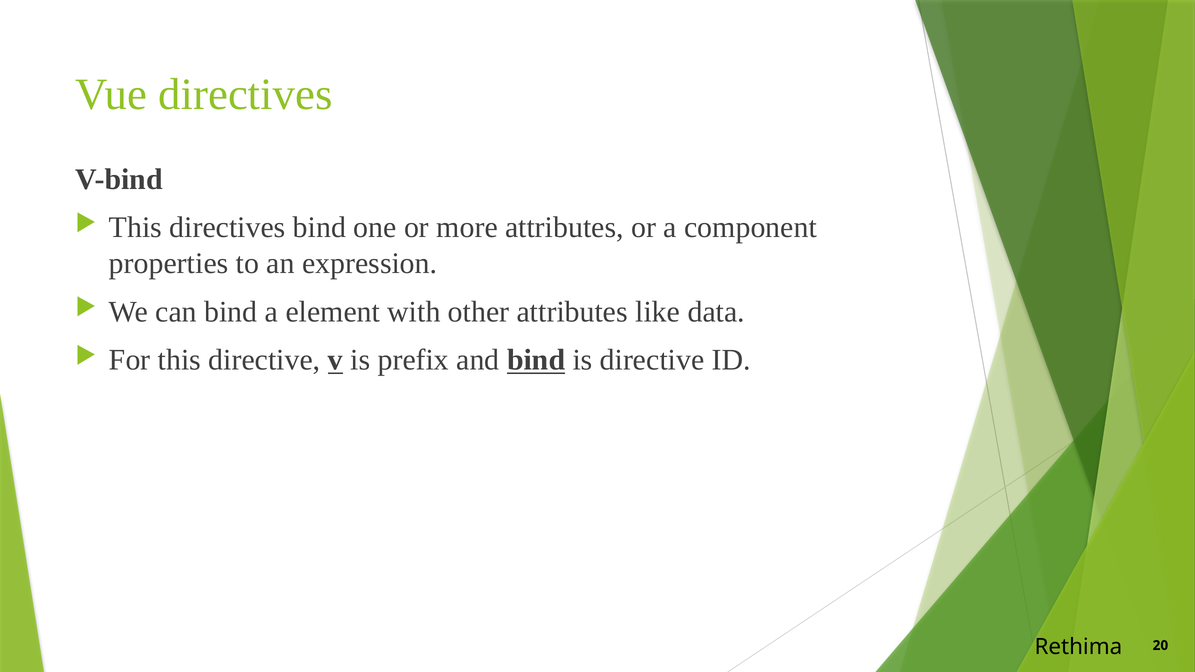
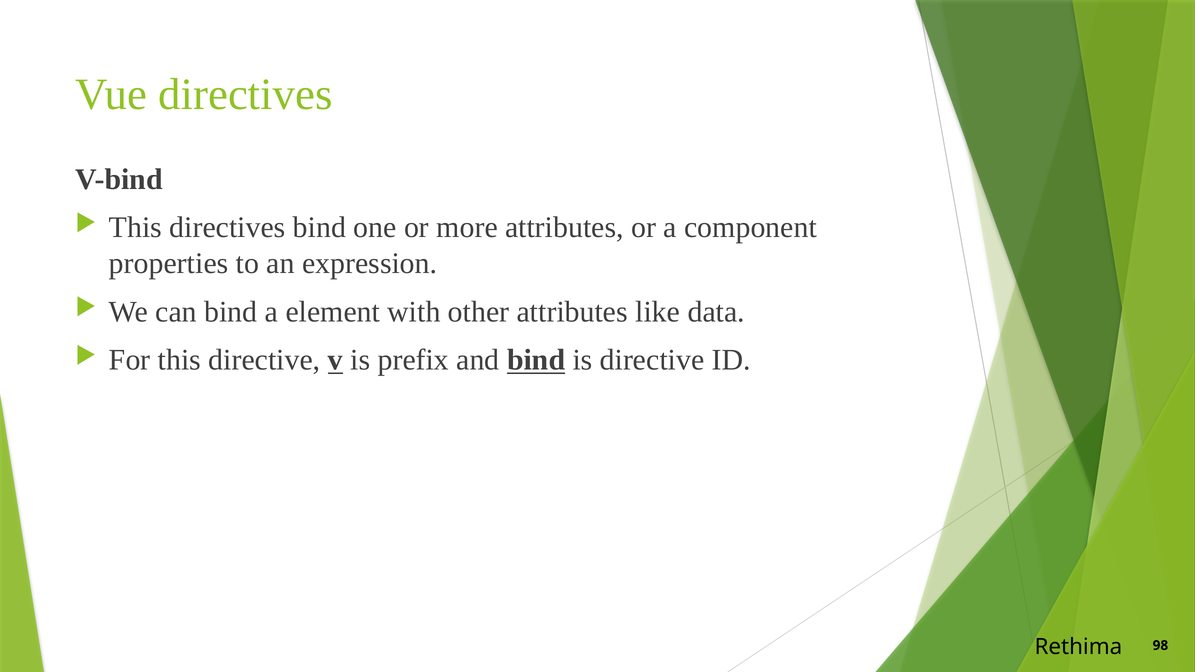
20: 20 -> 98 (1160, 646)
